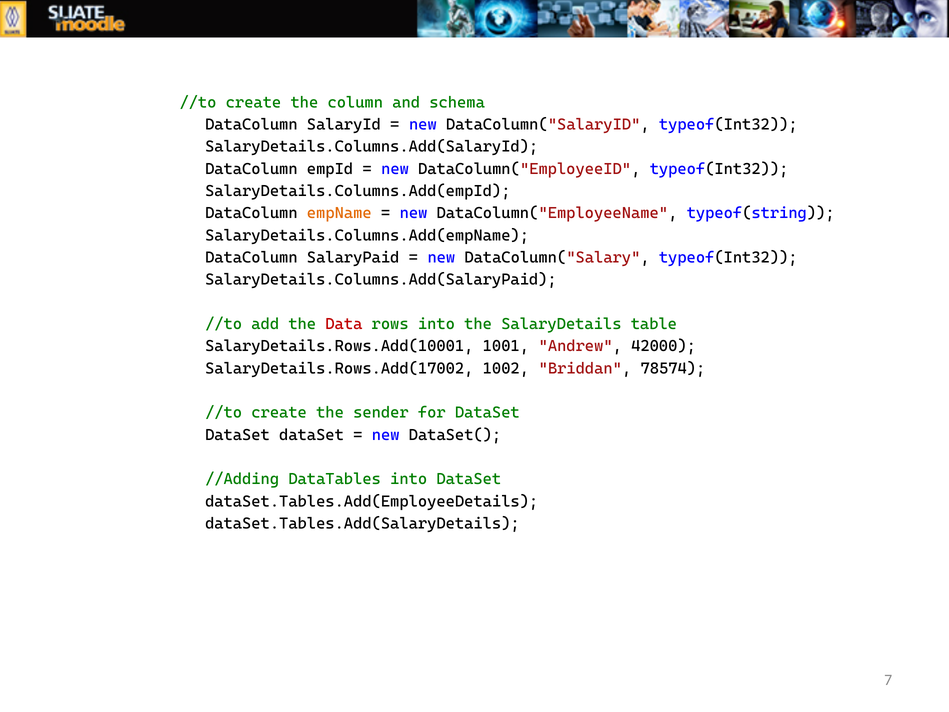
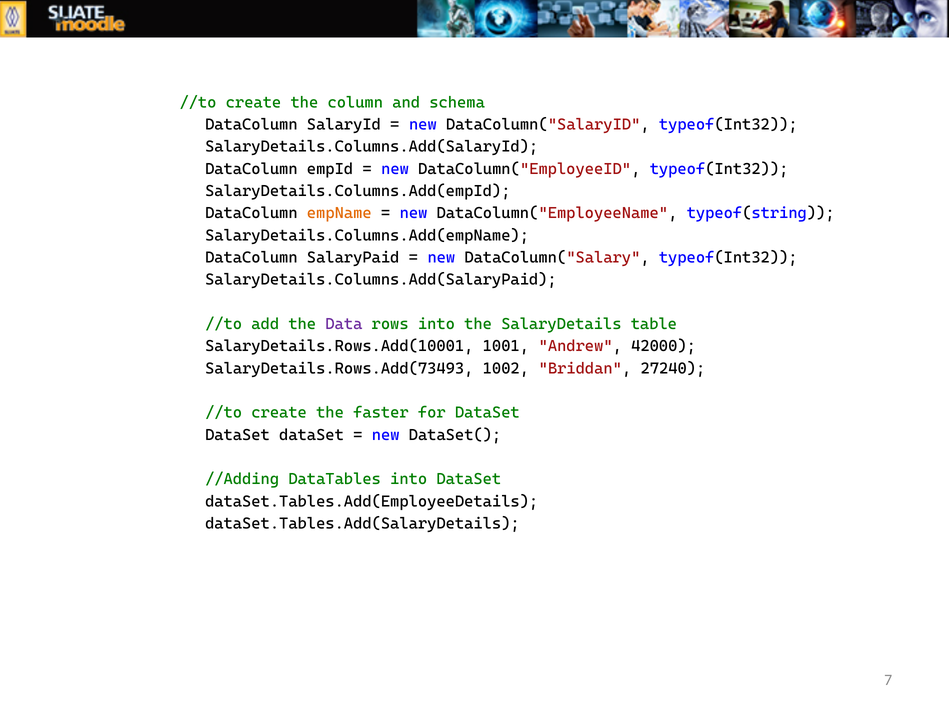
Data colour: red -> purple (344, 324)
SalaryDetails.Rows.Add(17002: SalaryDetails.Rows.Add(17002 -> SalaryDetails.Rows.Add(73493 (339, 368)
78574: 78574 -> 27240 (673, 368)
sender: sender -> faster (381, 412)
